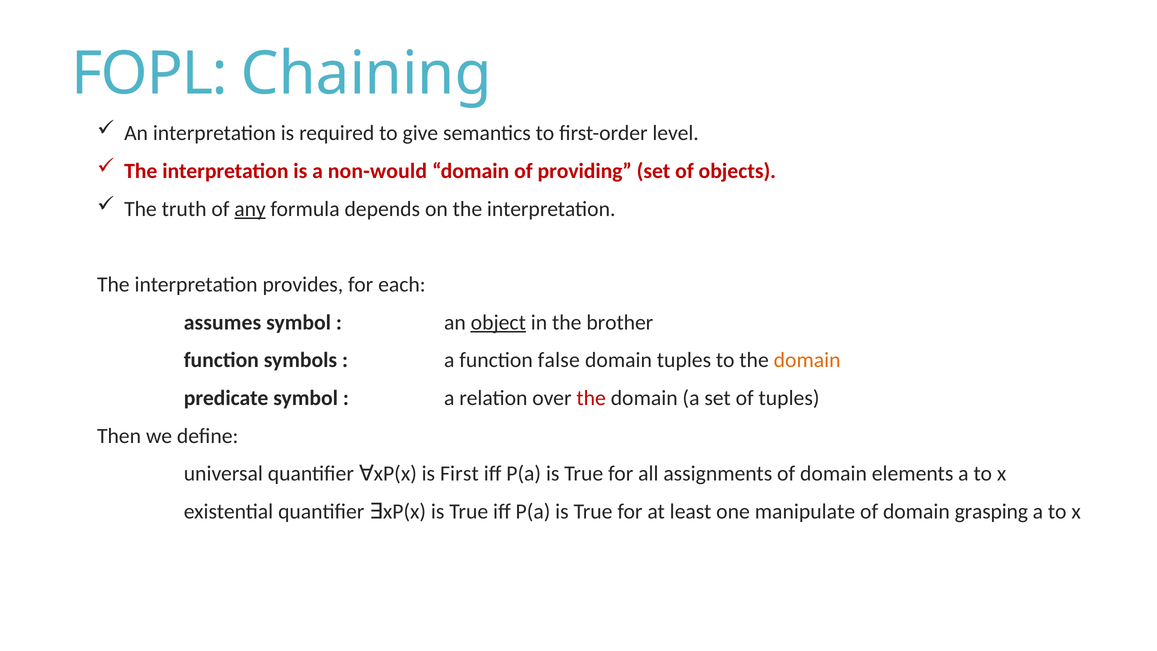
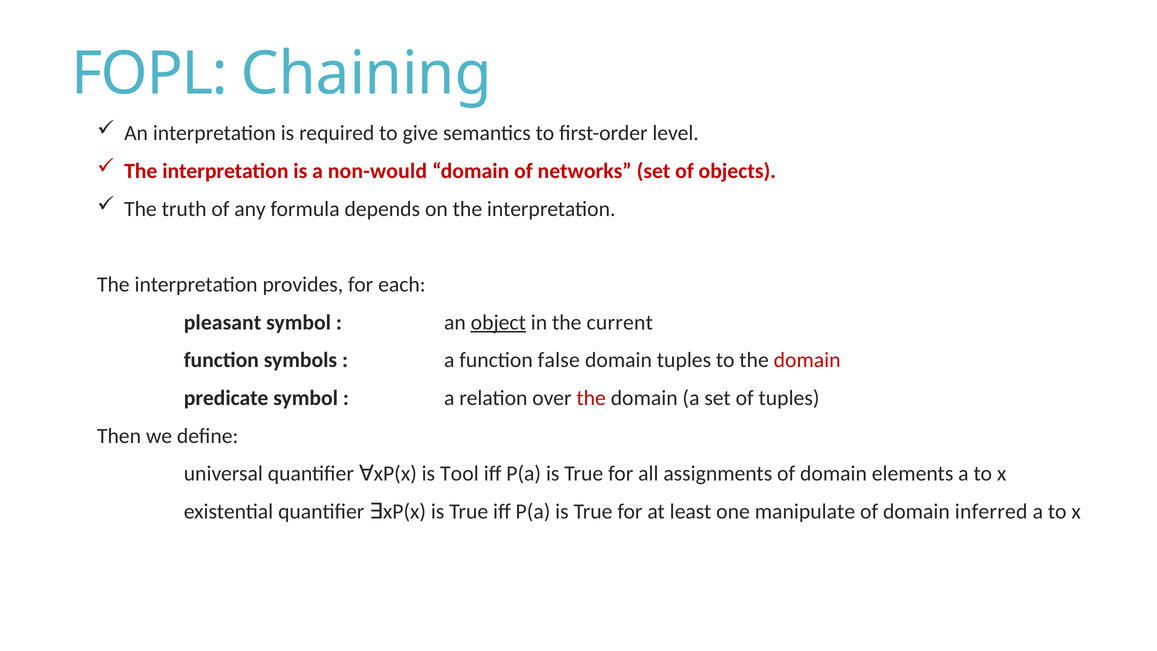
providing: providing -> networks (585, 171)
any underline: present -> none (250, 209)
assumes: assumes -> pleasant (223, 322)
brother: brother -> current (620, 322)
domain colour: orange -> red (807, 360)
First: First -> Tool (459, 474)
grasping: grasping -> inferred (991, 511)
